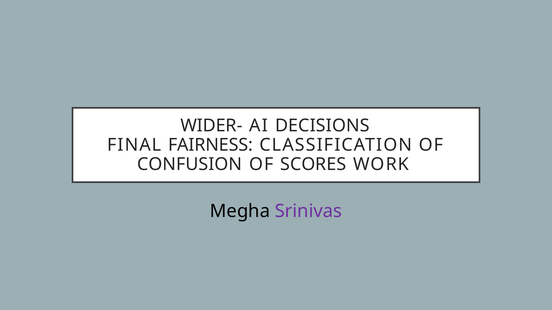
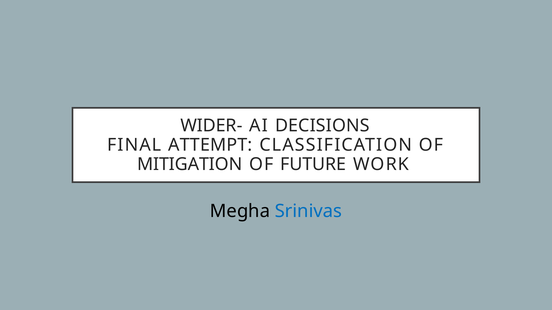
FAIRNESS: FAIRNESS -> ATTEMPT (210, 145)
CONFUSION: CONFUSION -> MITIGATION (190, 164)
SCORES: SCORES -> FUTURE (313, 164)
Srinivas colour: purple -> blue (308, 211)
